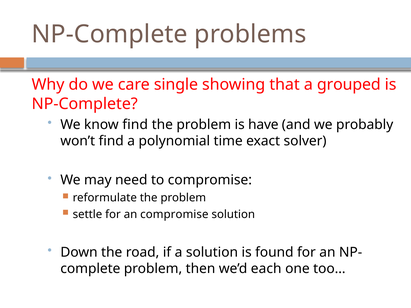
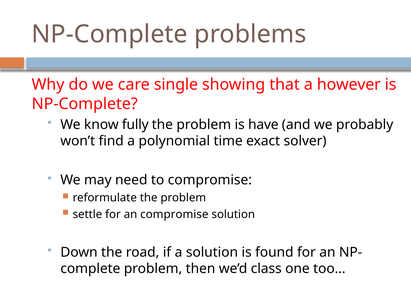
grouped: grouped -> however (349, 85)
know find: find -> fully (135, 125)
each: each -> class (266, 269)
